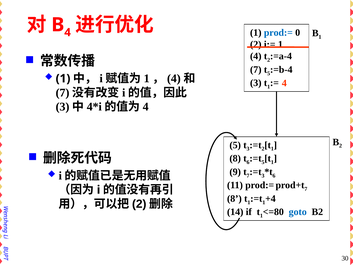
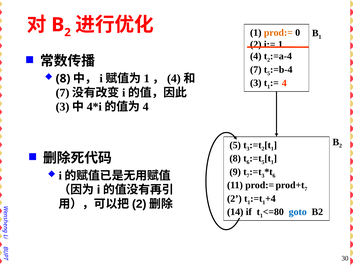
4: 4 -> 2 (68, 32)
prod:= colour: blue -> orange (278, 33)
1: 1 -> 8 (63, 78)
8: 8 -> 2 (234, 198)
